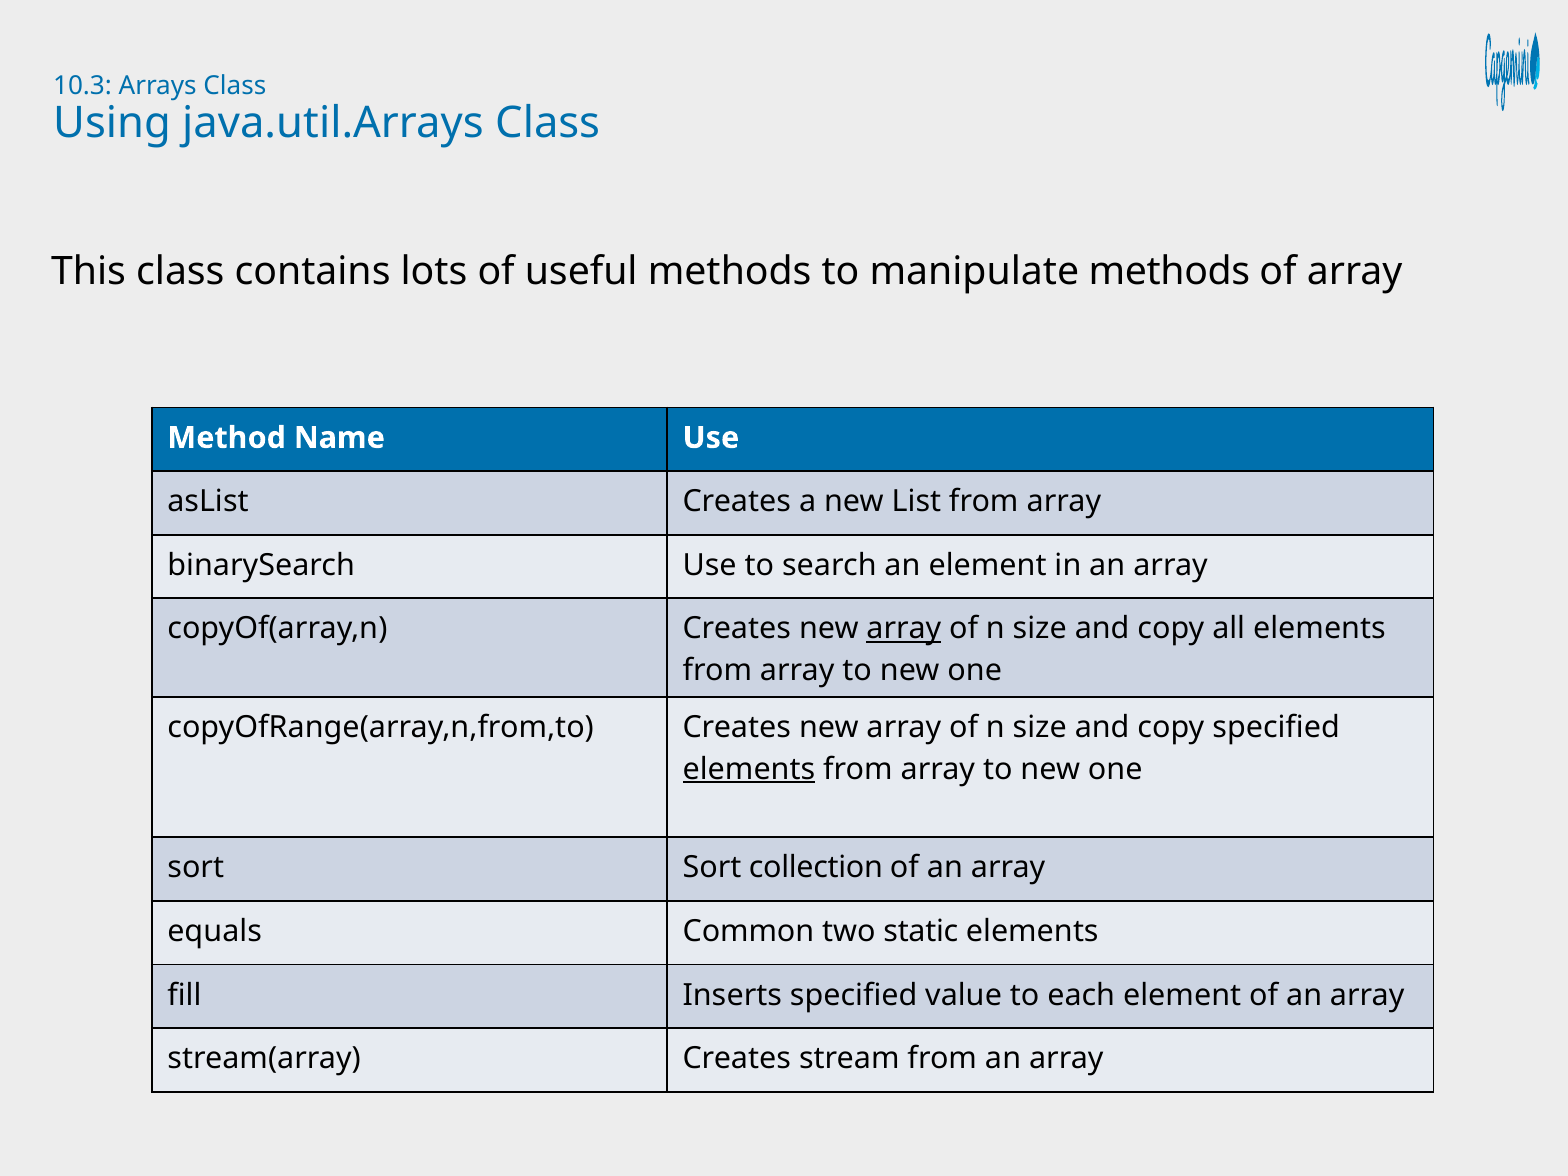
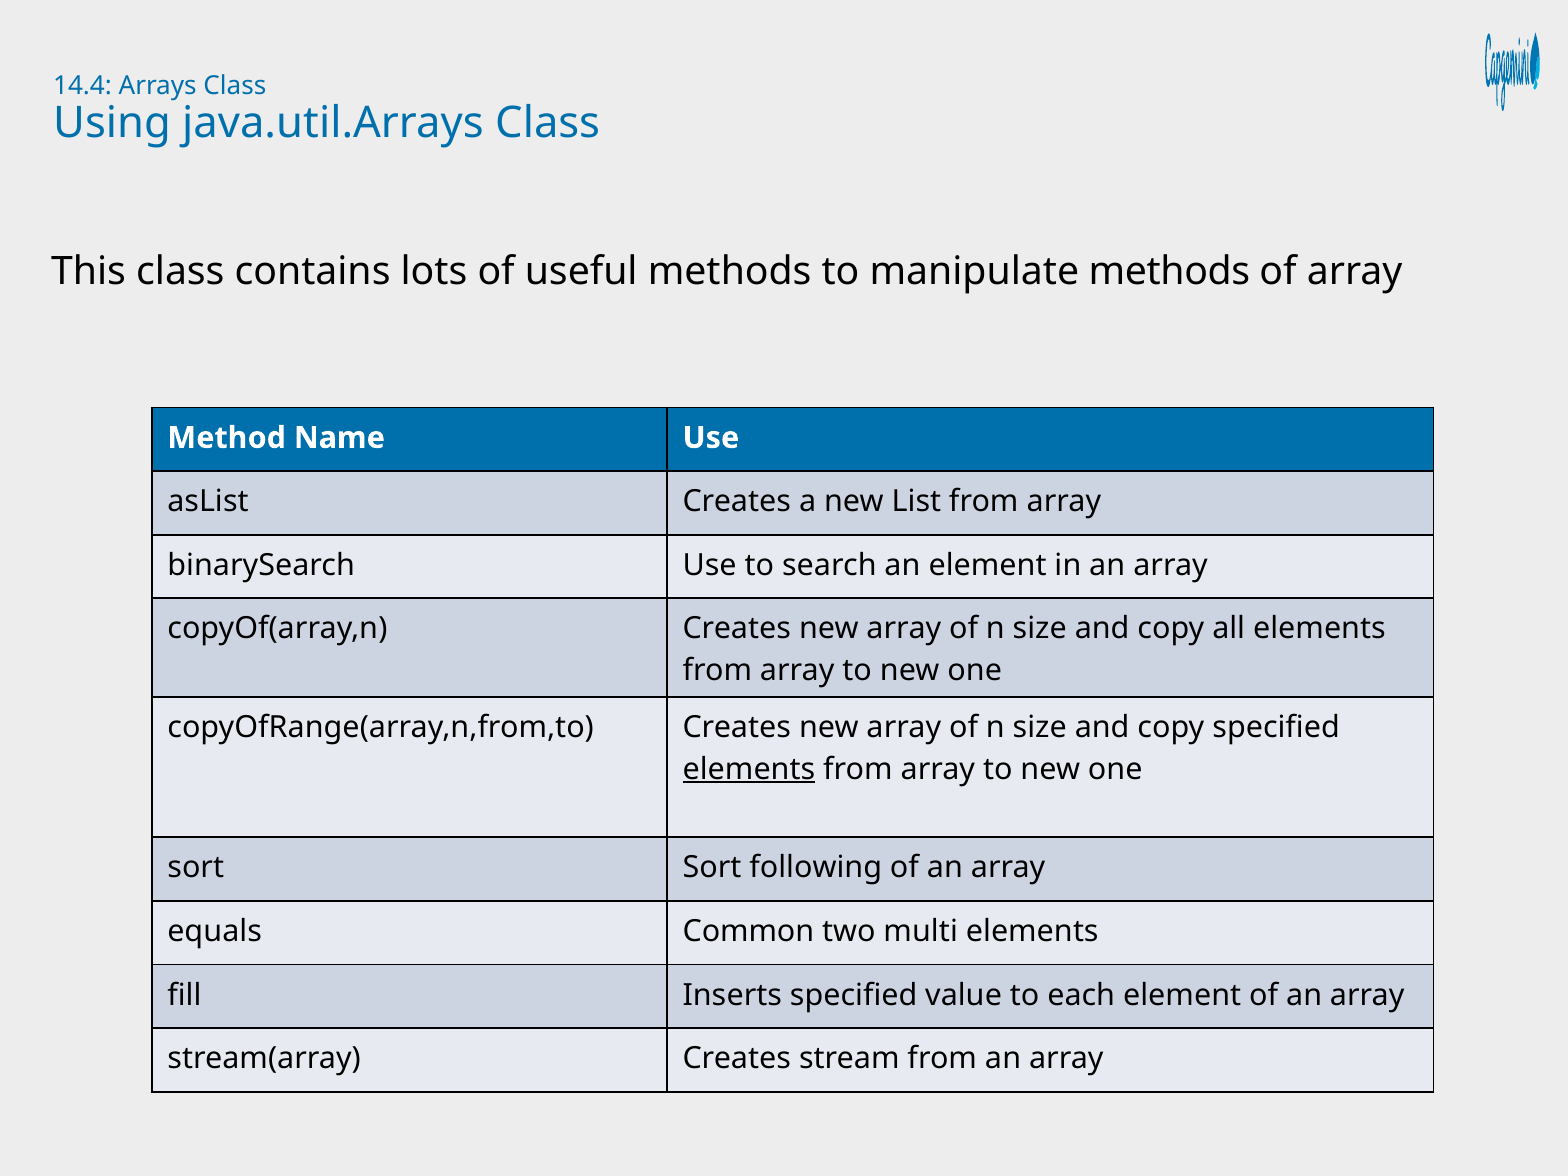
10.3: 10.3 -> 14.4 (82, 86)
array underline: present -> none (904, 629)
collection: collection -> following (816, 868)
static: static -> multi (921, 931)
